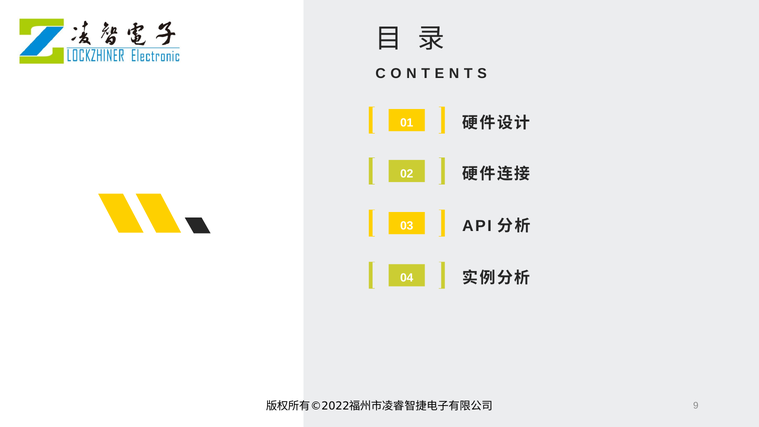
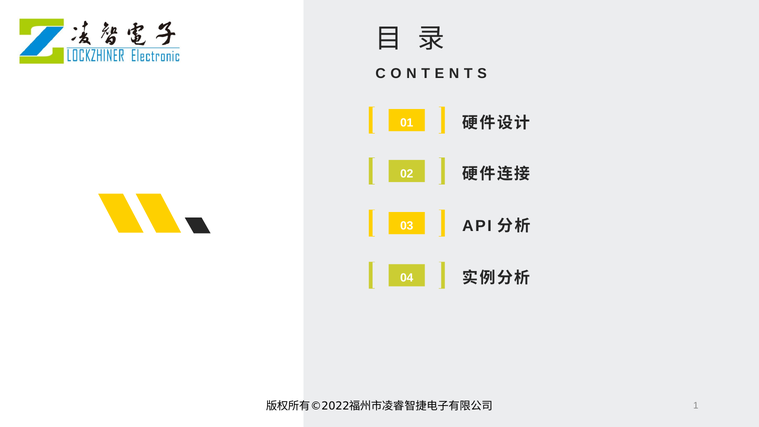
9: 9 -> 1 (696, 406)
